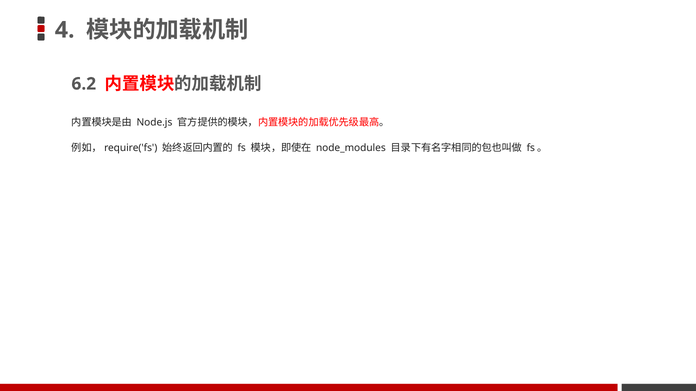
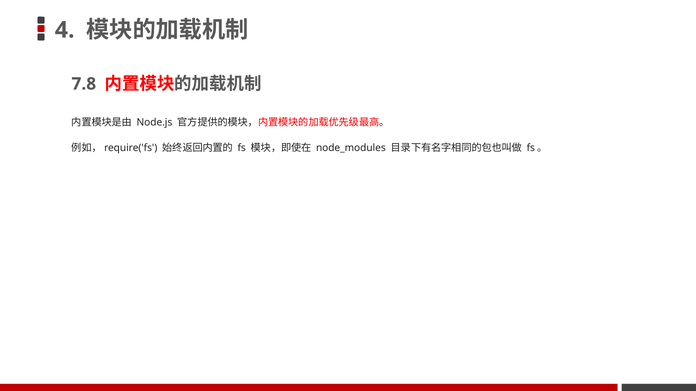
6.2: 6.2 -> 7.8 (84, 84)
